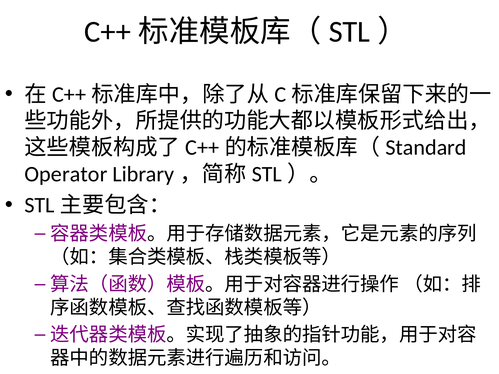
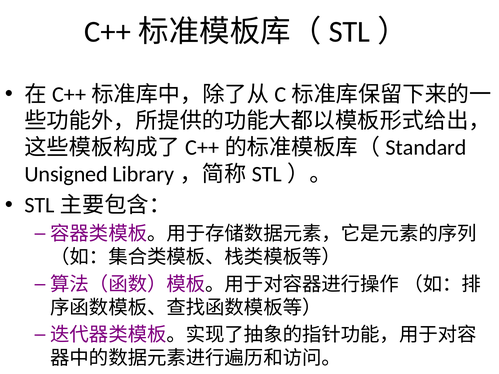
Operator: Operator -> Unsigned (66, 174)
